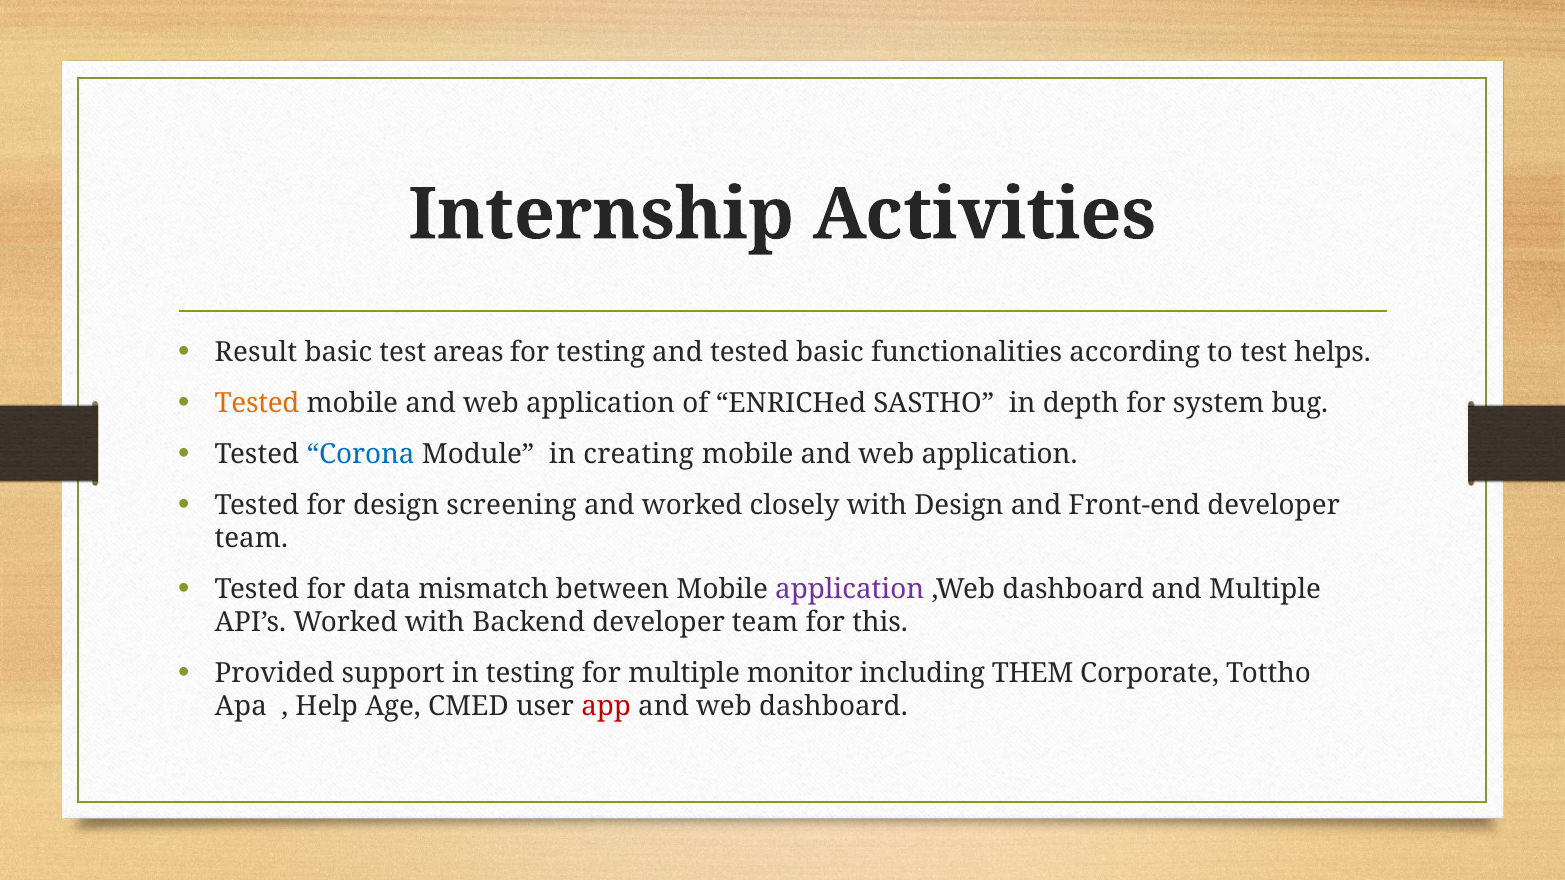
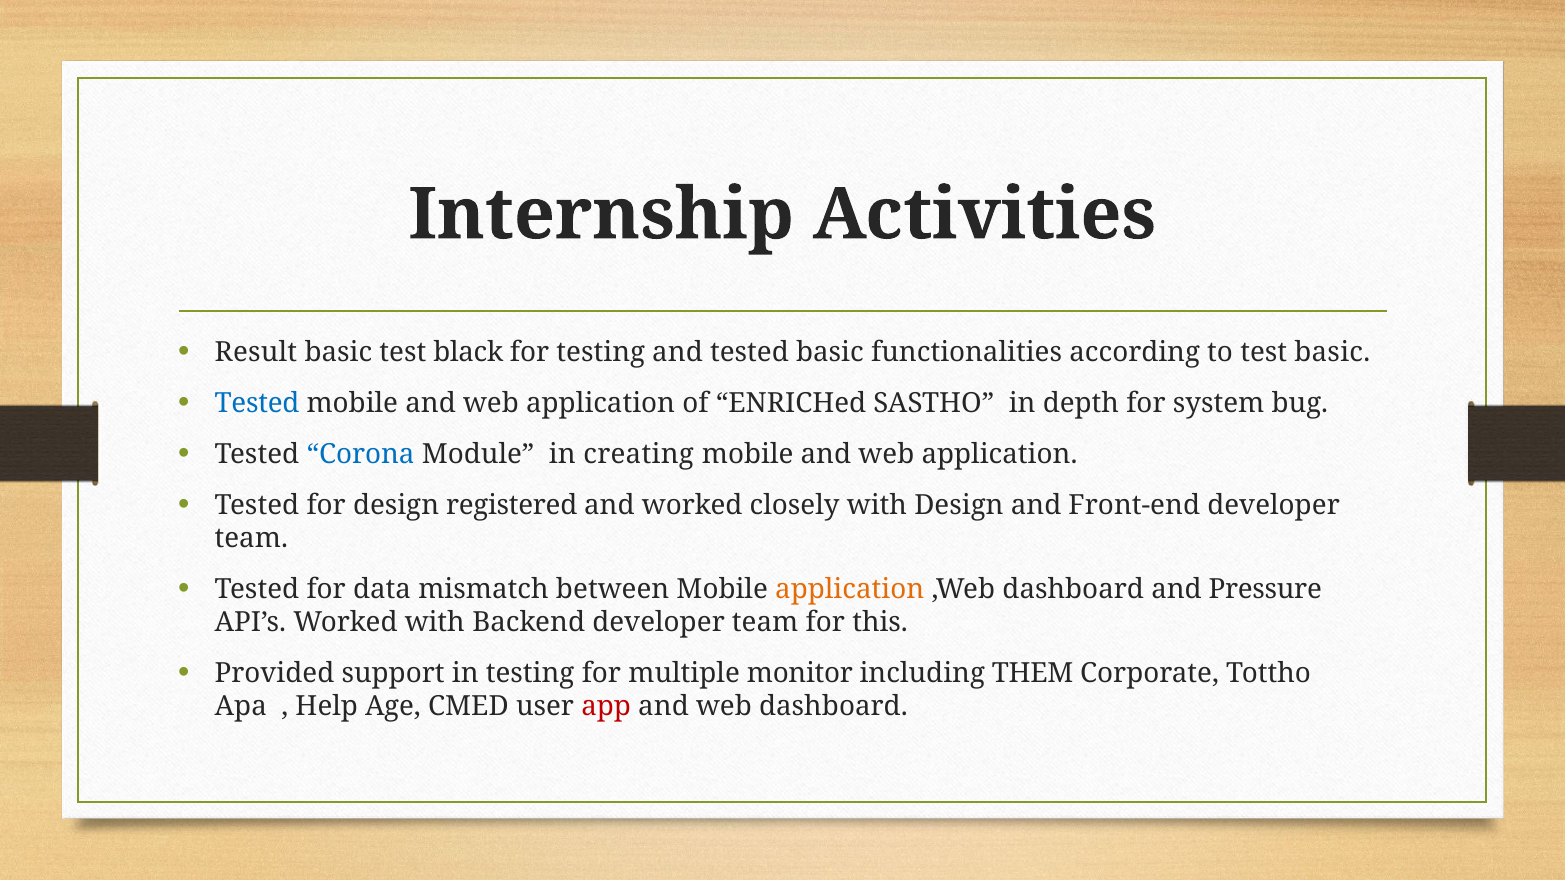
areas: areas -> black (468, 353)
test helps: helps -> basic (1332, 353)
Tested colour: orange -> blue (257, 404)
screening: screening -> registered (512, 505)
application colour: purple -> orange (850, 589)
and Multiple: Multiple -> Pressure (1265, 589)
